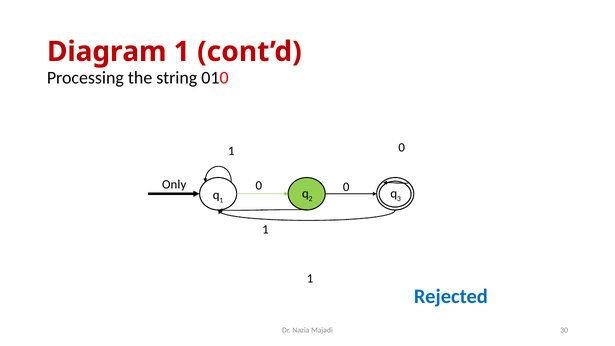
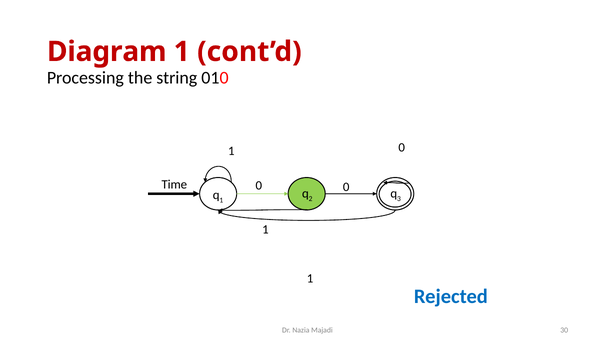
Only: Only -> Time (174, 185)
